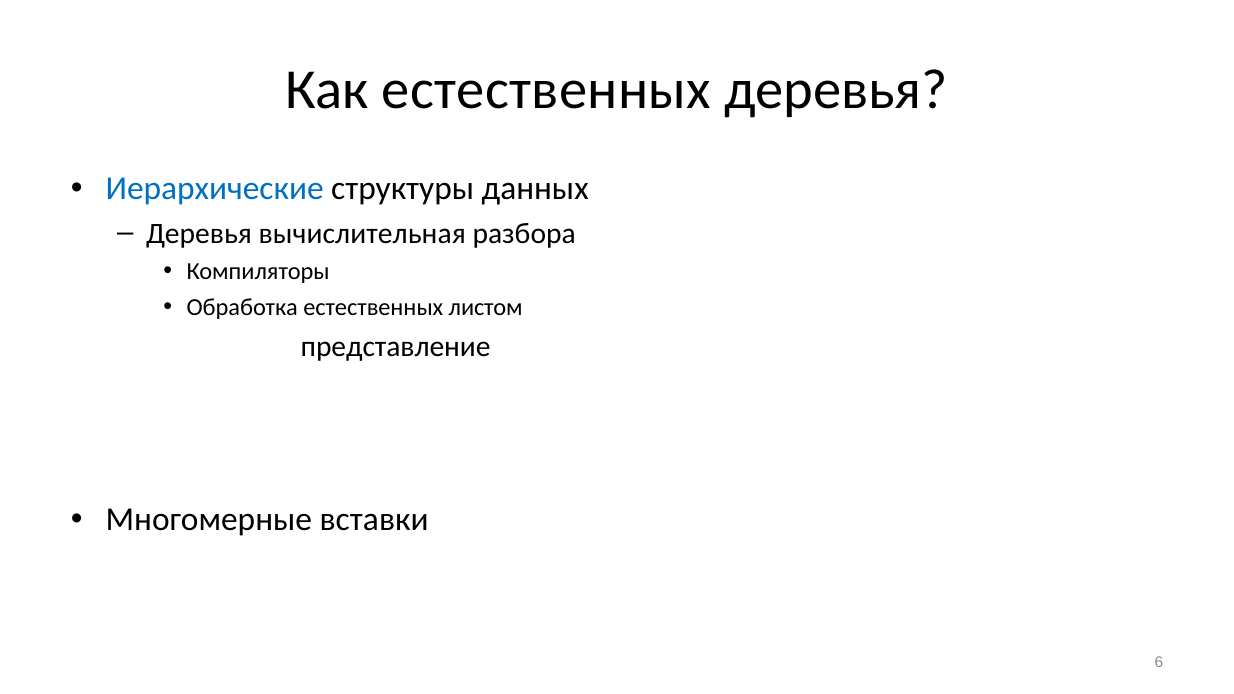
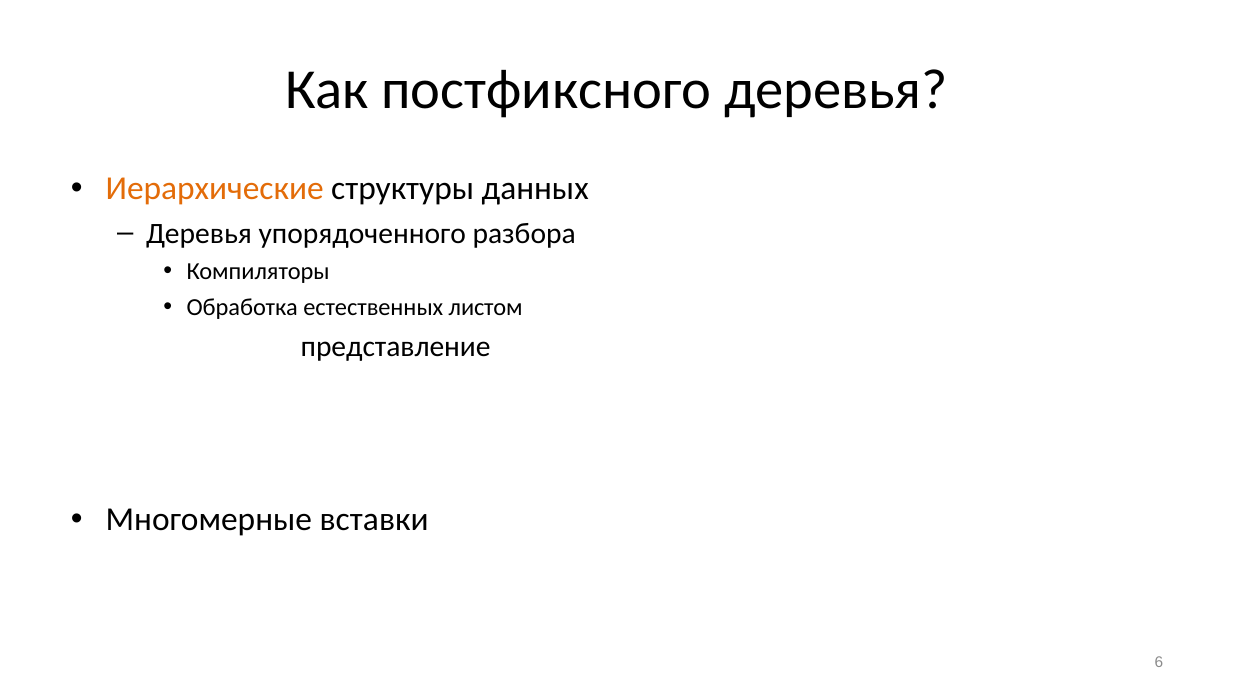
Как естественных: естественных -> постфиксного (547, 90)
Иерархические colour: blue -> orange (215, 189)
Деревья вычислительная: вычислительная -> упорядоченного (362, 234)
